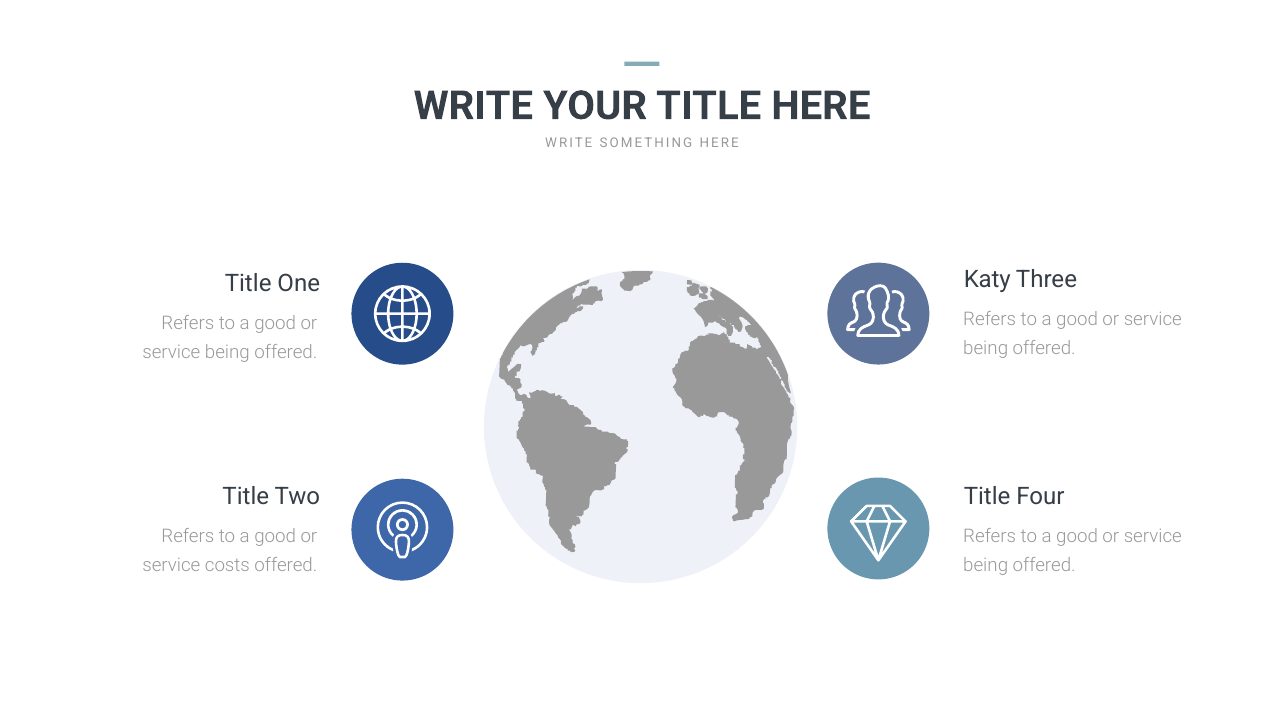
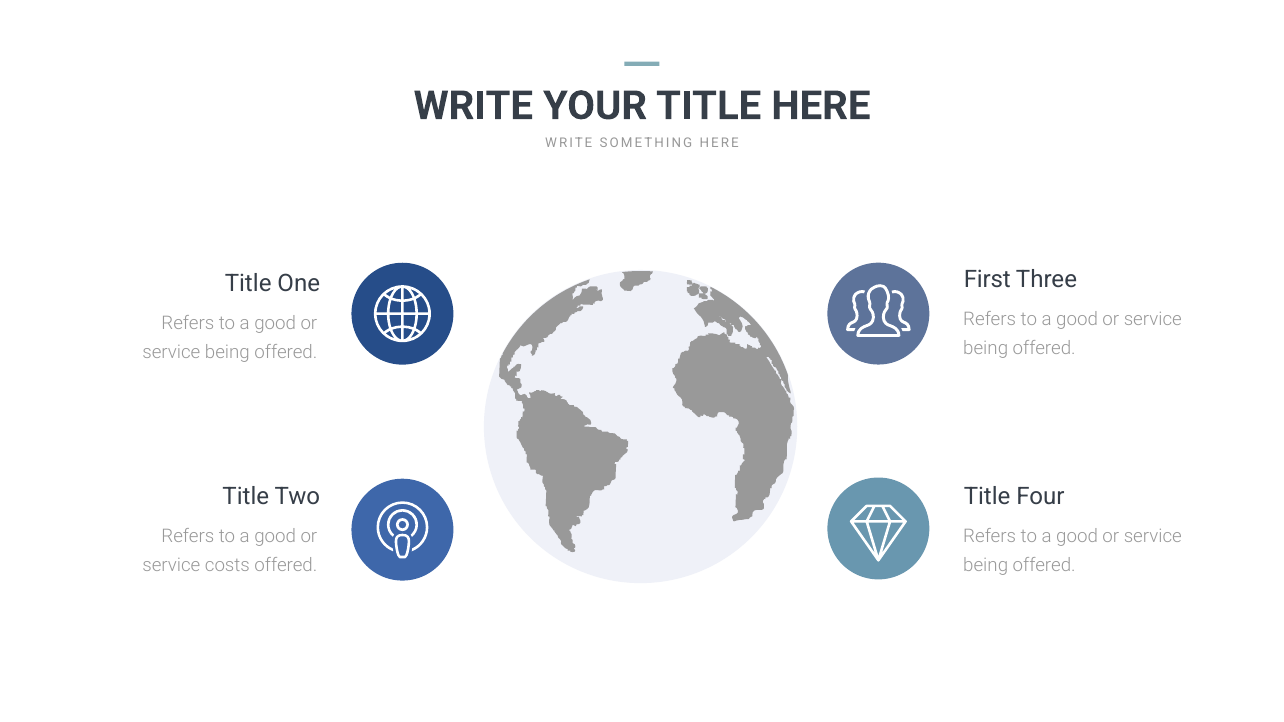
Katy: Katy -> First (987, 280)
